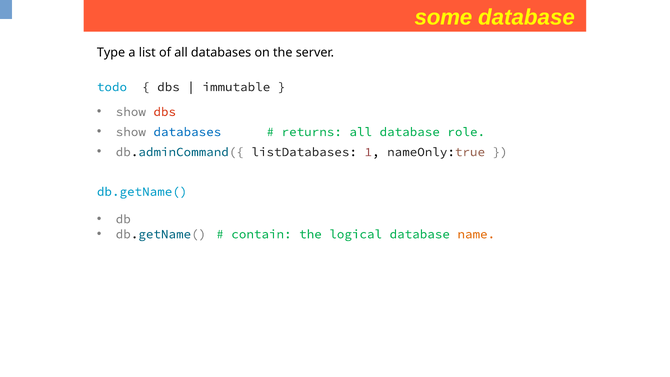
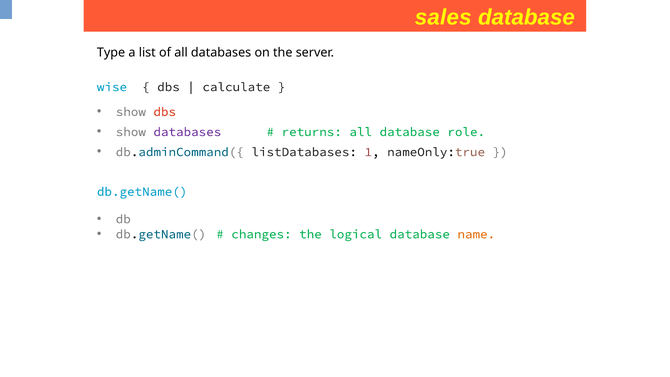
some: some -> sales (443, 17)
todo: todo -> wise (112, 87)
immutable: immutable -> calculate (236, 87)
databases colour: blue -> purple (187, 132)
contain: contain -> changes (261, 234)
